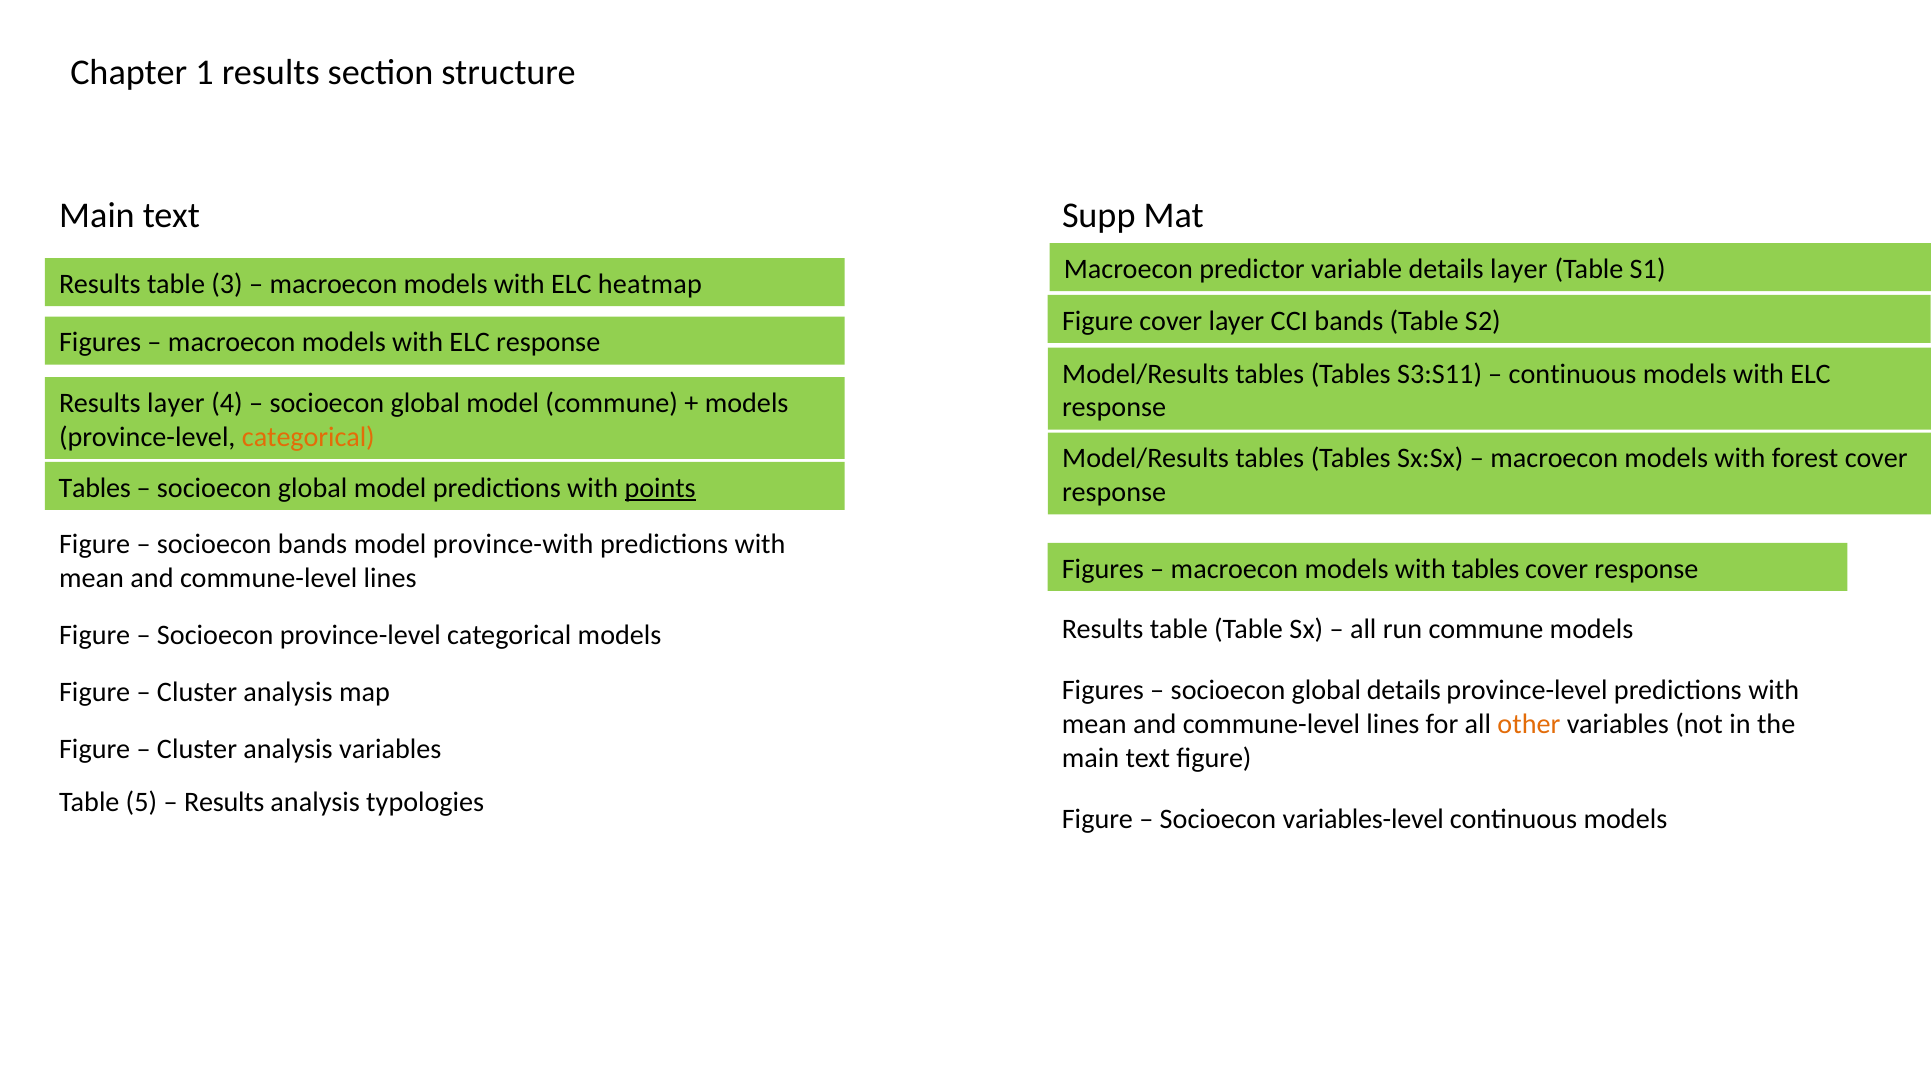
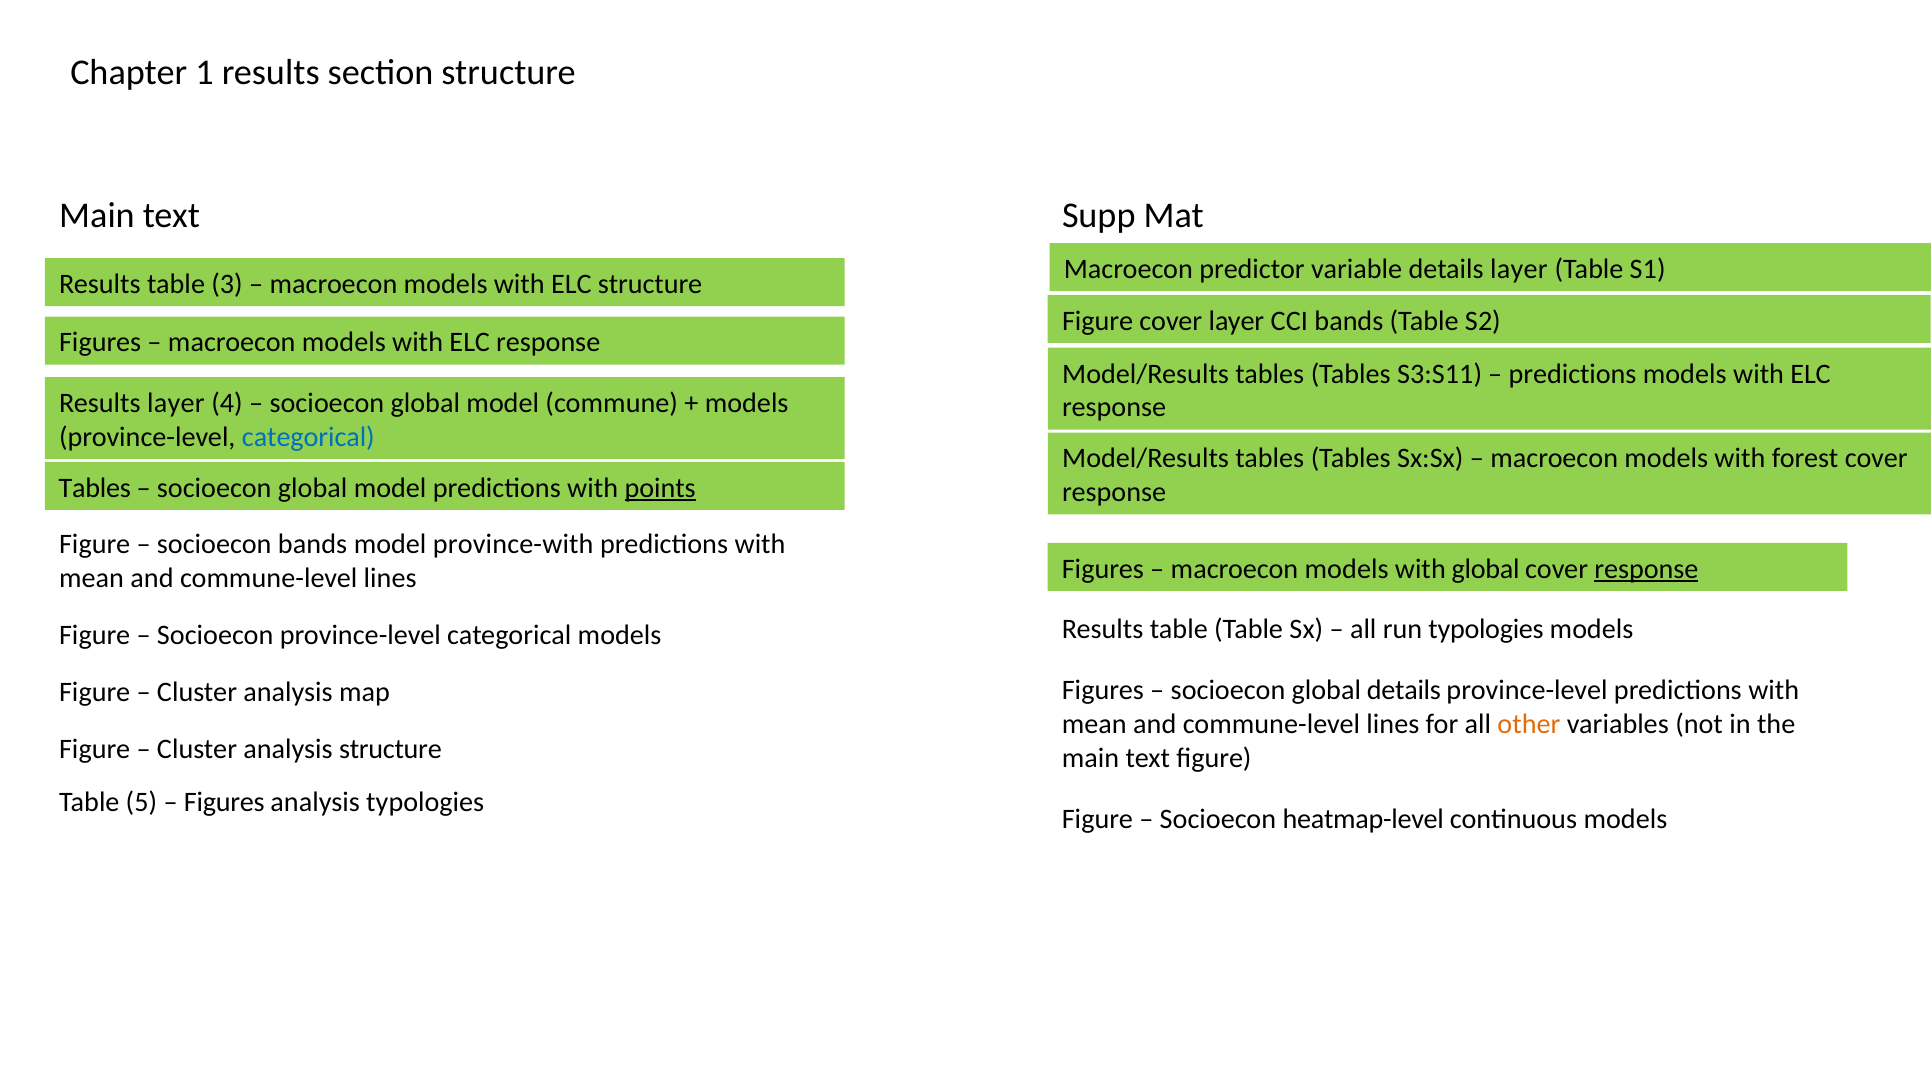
ELC heatmap: heatmap -> structure (650, 284)
continuous: continuous -> predictions (1573, 374)
categorical colour: orange -> blue (308, 437)
with tables: tables -> global (1486, 569)
response underline: none -> present (1646, 569)
run commune: commune -> typologies (1486, 630)
analysis variables: variables -> structure (390, 749)
Results: Results -> Figures (224, 802)
variables-level: variables-level -> heatmap-level (1363, 819)
